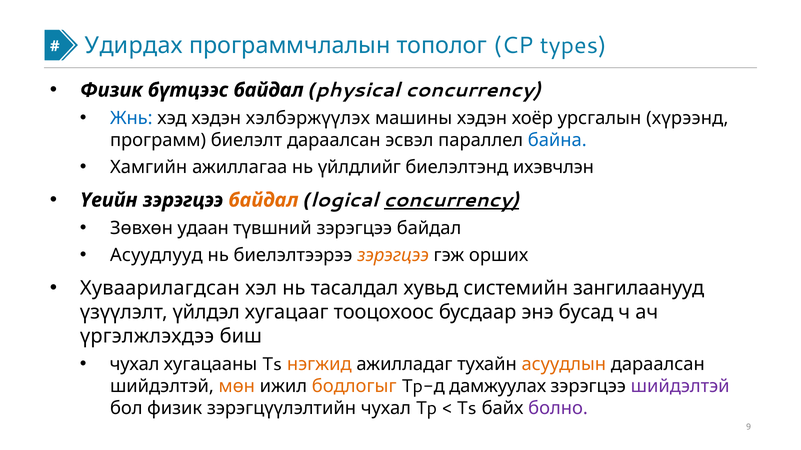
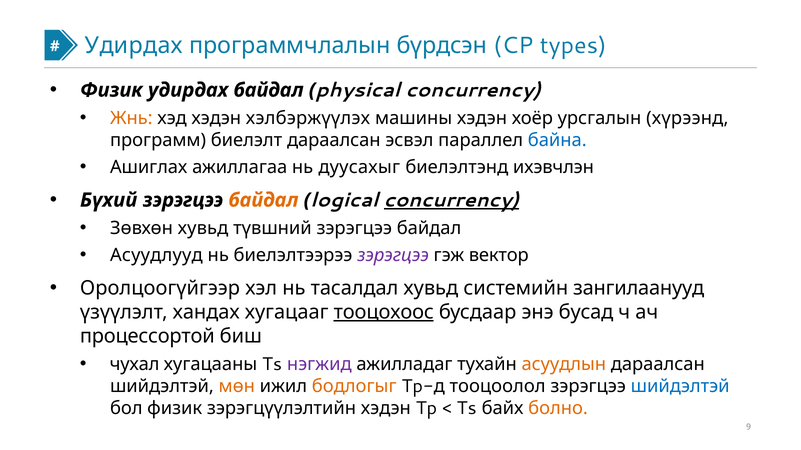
тополог: тополог -> бүрдсэн (442, 45)
Физик бүтцээс: бүтцээс -> удирдах (188, 90)
Жнь colour: blue -> orange (131, 118)
Хамгийн: Хамгийн -> Ашиглах (149, 167)
үйлдлийг: үйлдлийг -> дуусахыг (359, 167)
Үеийн: Үеийн -> Бүхий (109, 200)
Зөвхөн удаан: удаан -> хувьд (203, 228)
зэрэгцээ colour: orange -> purple (393, 255)
орших: орших -> вектор (499, 255)
Хуваарилагдсан: Хуваарилагдсан -> Оролцоогүйгээр (160, 288)
үйлдэл: үйлдэл -> хандах (206, 312)
тооцохоос underline: none -> present (384, 312)
үргэлжлэхдээ: үргэлжлэхдээ -> процессортой (147, 336)
нэгжид colour: orange -> purple (319, 364)
дамжуулах: дамжуулах -> тооцоолол (498, 386)
шийдэлтэй colour: purple -> blue (680, 386)
зэрэгцүүлэлтийн чухал: чухал -> хэдэн (386, 408)
болно colour: purple -> orange (558, 408)
